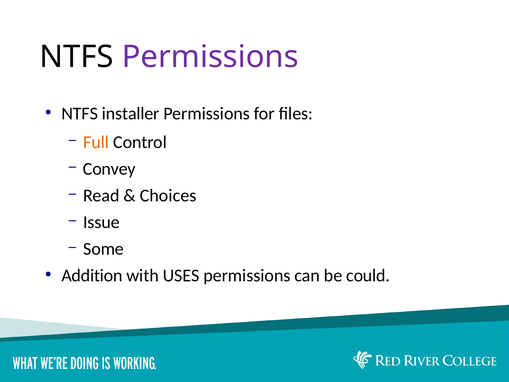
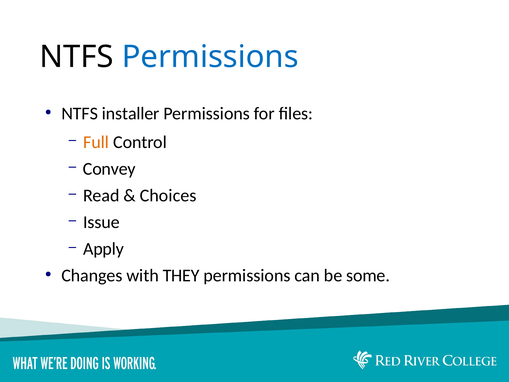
Permissions colour: purple -> blue (210, 57)
Some: Some -> Apply (104, 249)
Addition: Addition -> Changes (92, 275)
USES: USES -> THEY (181, 275)
could: could -> some (368, 275)
